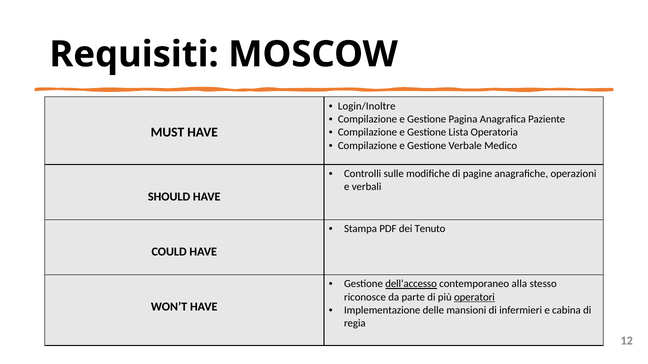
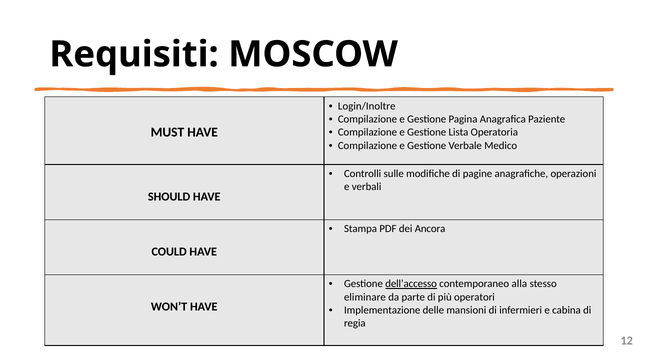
Tenuto: Tenuto -> Ancora (430, 229)
riconosce: riconosce -> eliminare (365, 297)
operatori underline: present -> none (474, 297)
